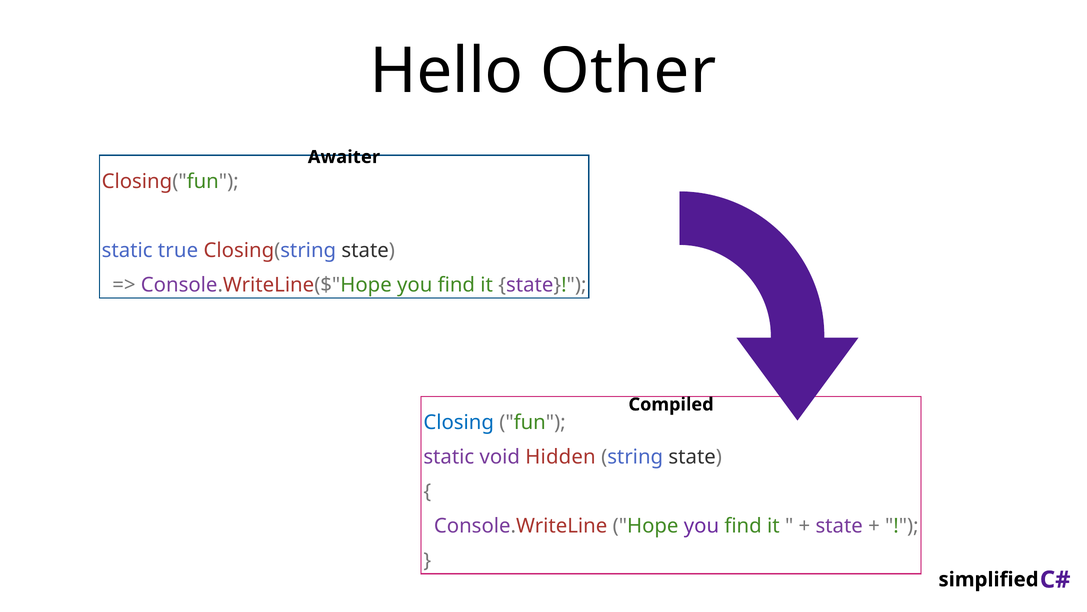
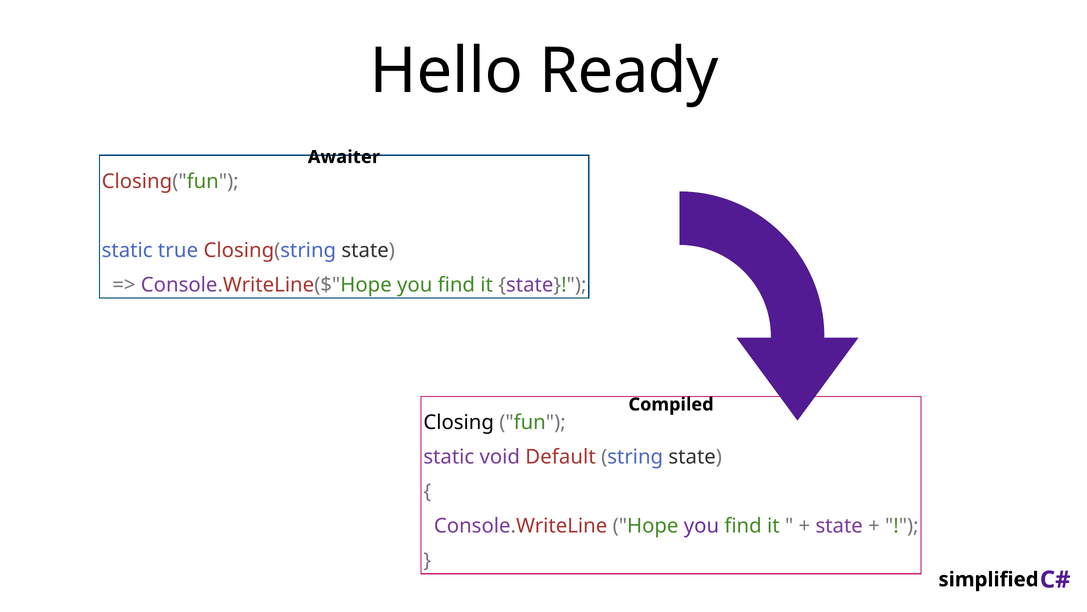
Other: Other -> Ready (629, 71)
Closing colour: blue -> black (459, 422)
Hidden: Hidden -> Default (561, 457)
